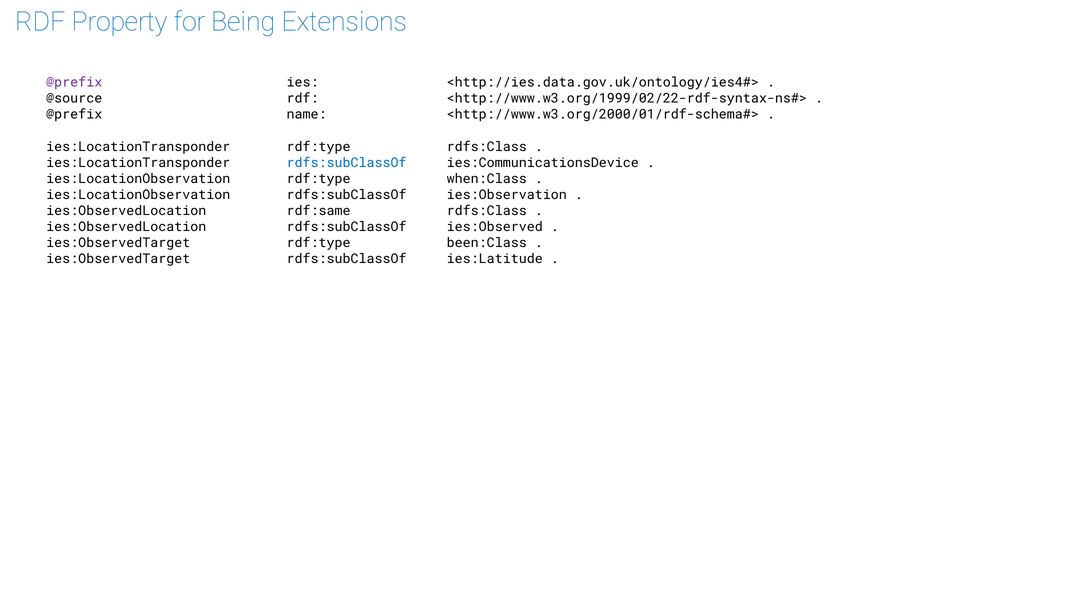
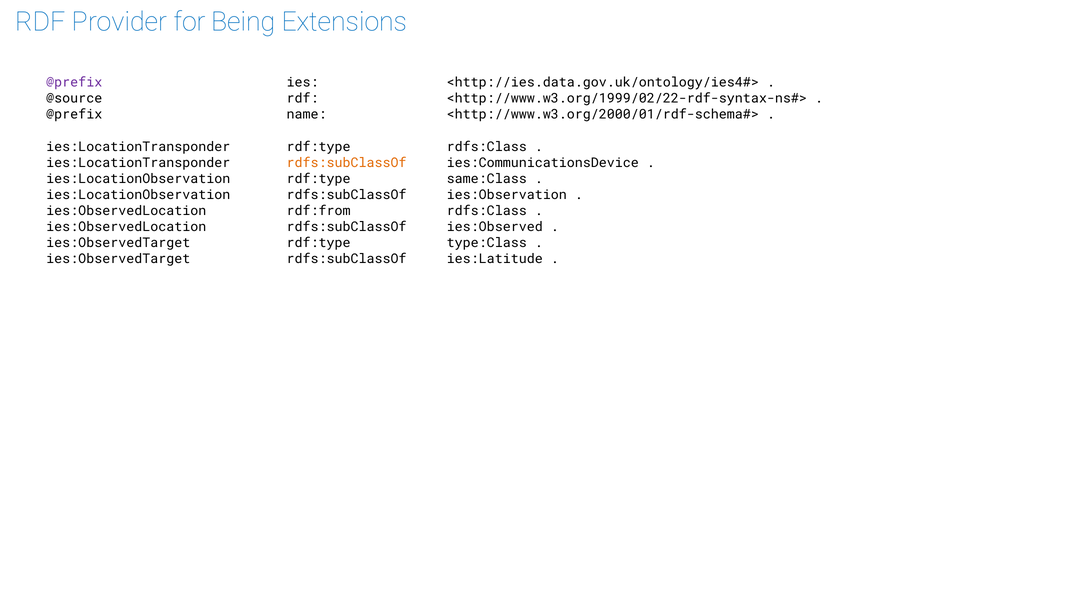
Property: Property -> Provider (120, 22)
rdfs:subClassOf colour: blue -> orange (347, 163)
when:Class: when:Class -> same:Class (487, 179)
rdf:same: rdf:same -> rdf:from (319, 211)
been:Class: been:Class -> type:Class (487, 243)
